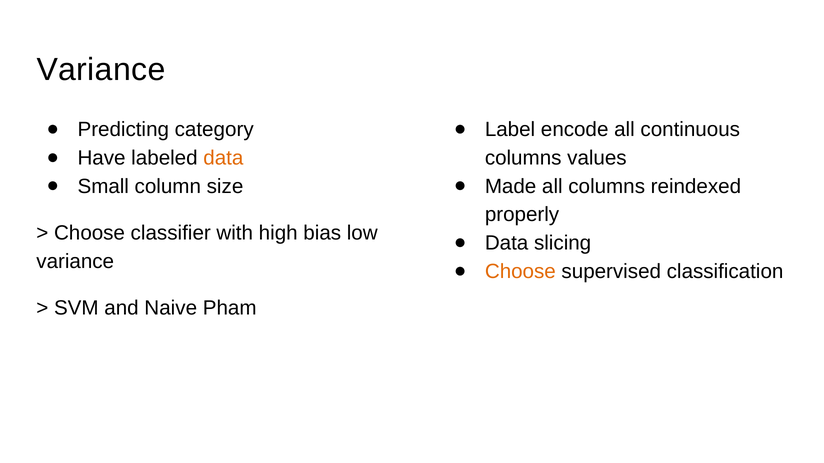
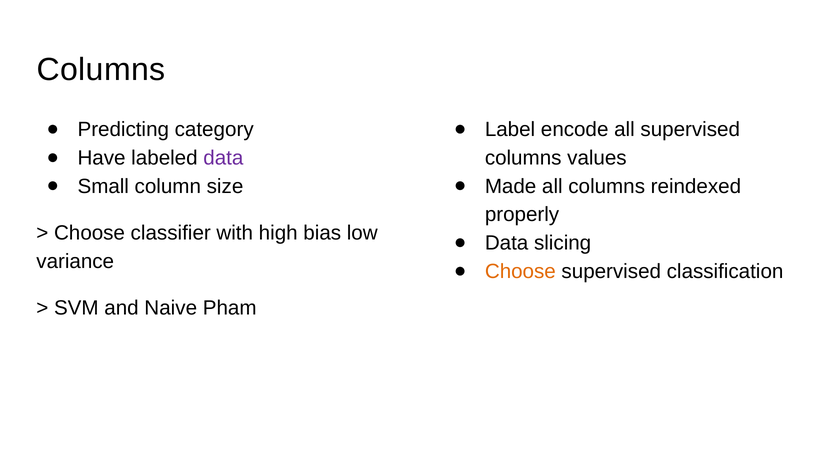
Variance: Variance -> Columns (101, 70)
all continuous: continuous -> supervised (690, 130)
data colour: orange -> purple (223, 158)
